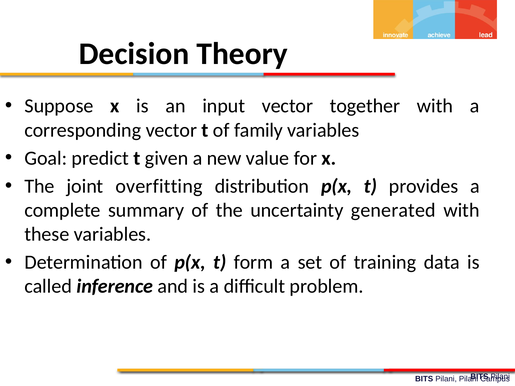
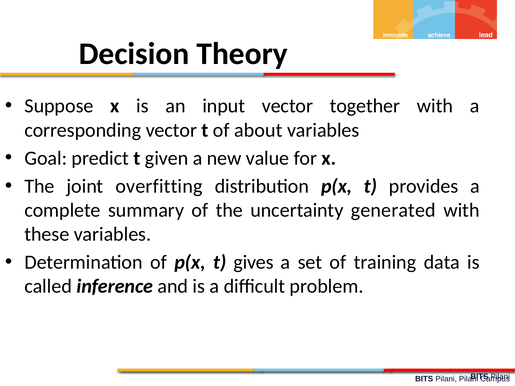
family: family -> about (258, 130)
form: form -> gives (254, 262)
